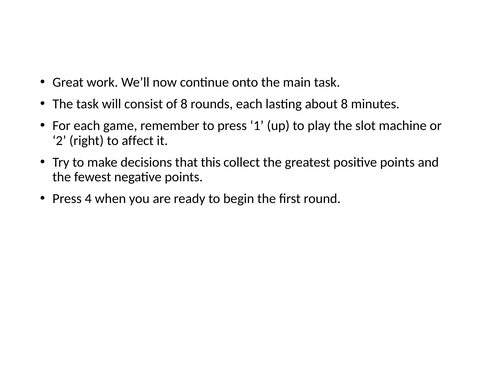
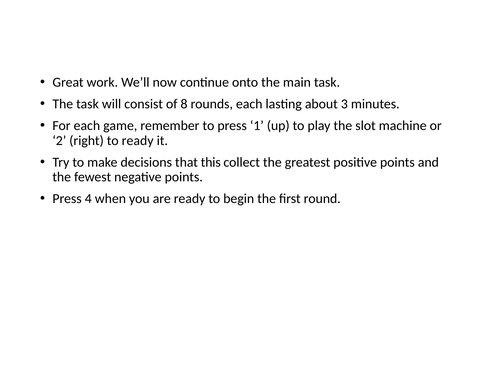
about 8: 8 -> 3 (344, 104)
to affect: affect -> ready (138, 141)
